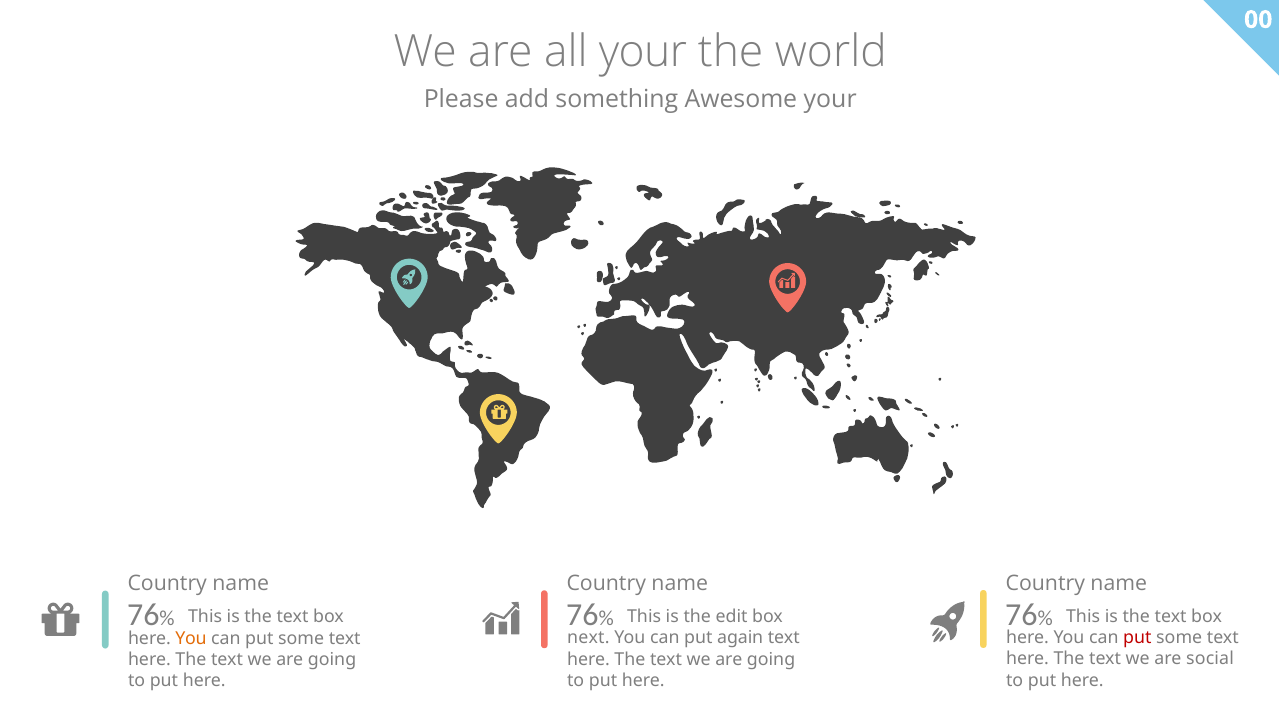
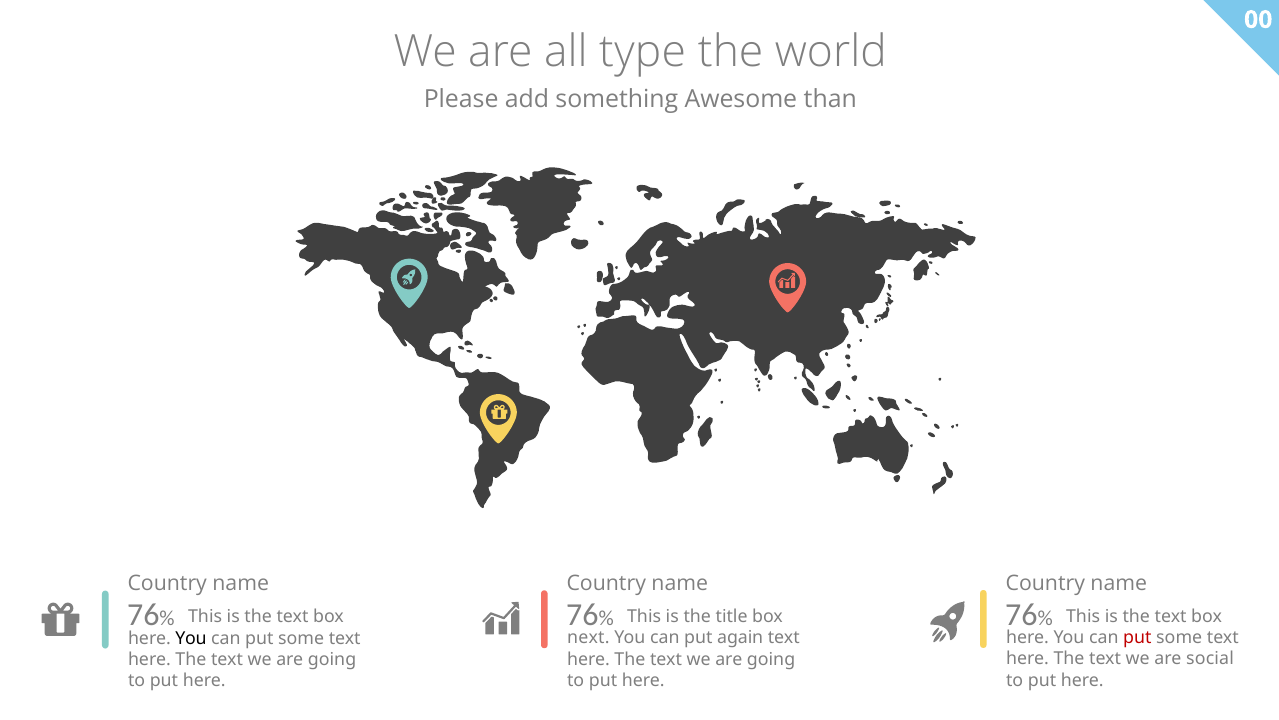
all your: your -> type (643, 52)
Awesome your: your -> than (830, 99)
edit: edit -> title (732, 616)
You colour: orange -> black (191, 638)
